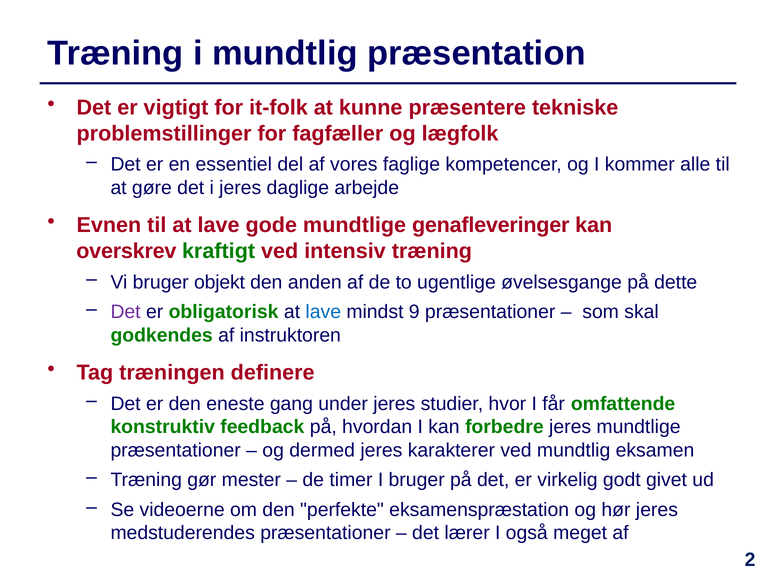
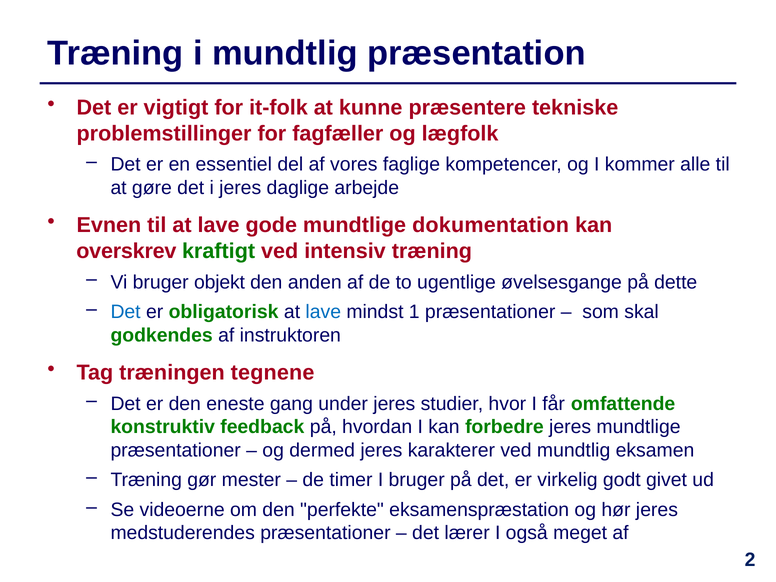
genafleveringer: genafleveringer -> dokumentation (491, 225)
Det colour: purple -> blue (126, 312)
9: 9 -> 1 (414, 312)
definere: definere -> tegnene (273, 373)
